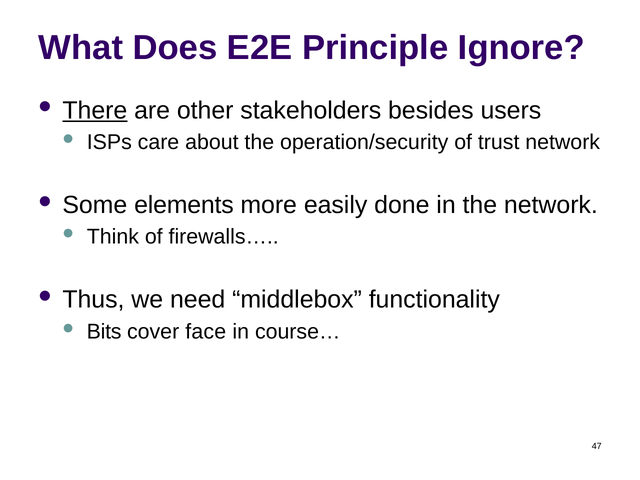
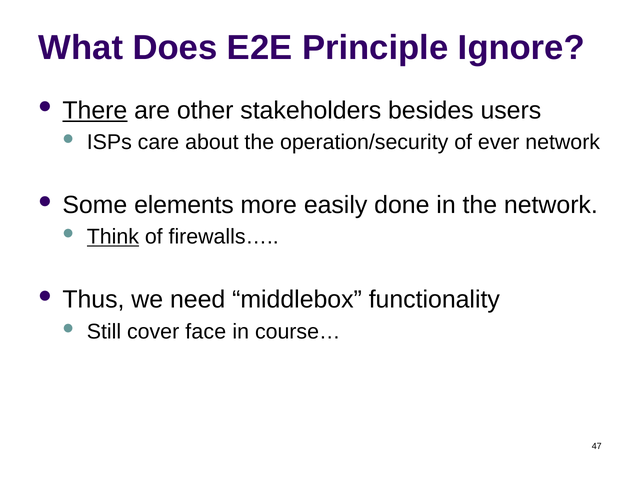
trust: trust -> ever (499, 142)
Think underline: none -> present (113, 237)
Bits: Bits -> Still (104, 331)
